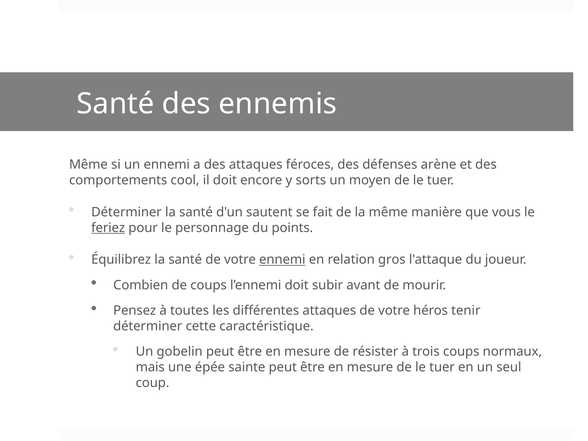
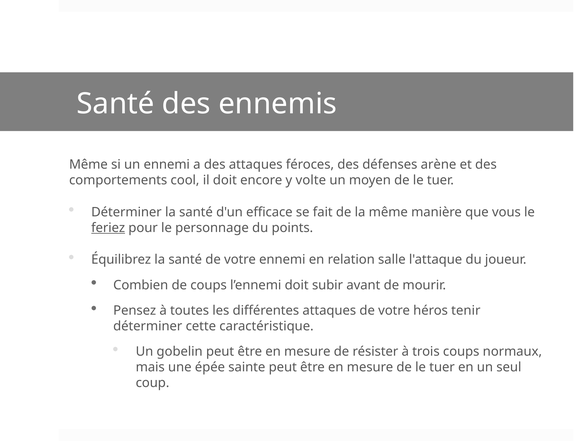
sorts: sorts -> volte (311, 180)
sautent: sautent -> efficace (269, 212)
ennemi underline: present -> none (282, 260)
gros: gros -> salle (392, 260)
